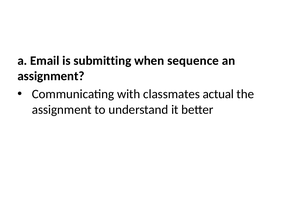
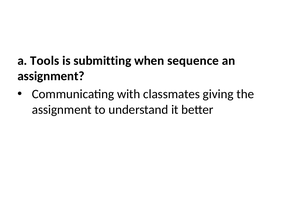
Email: Email -> Tools (45, 61)
actual: actual -> giving (218, 94)
